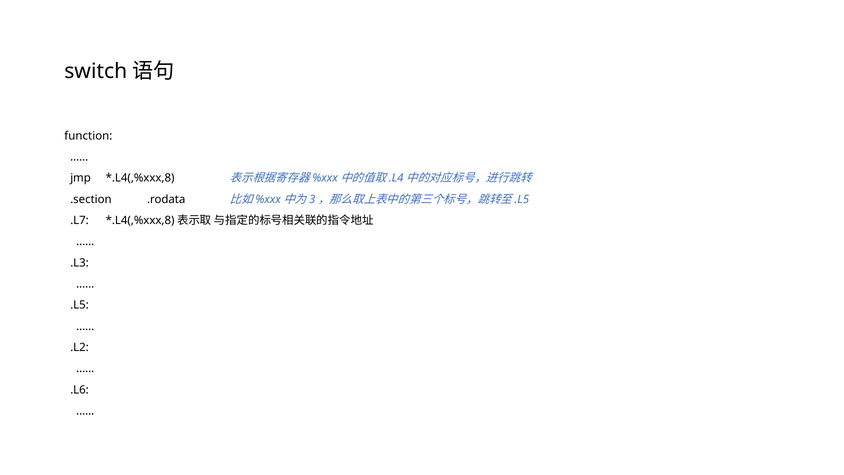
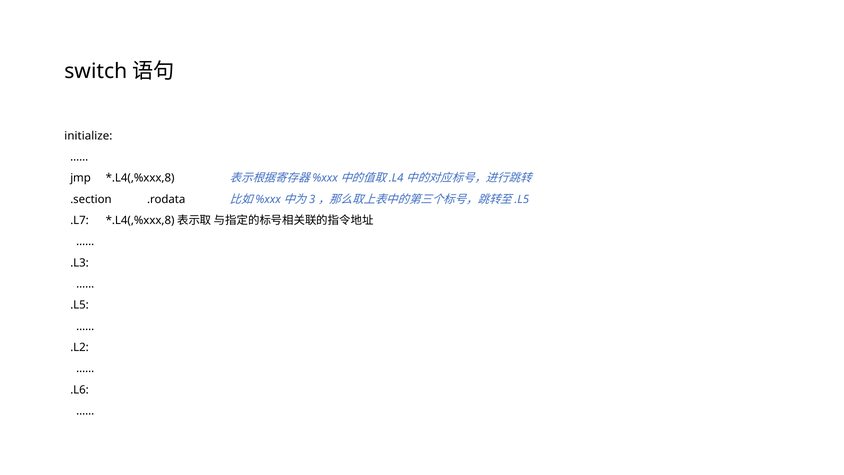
function: function -> initialize (88, 136)
